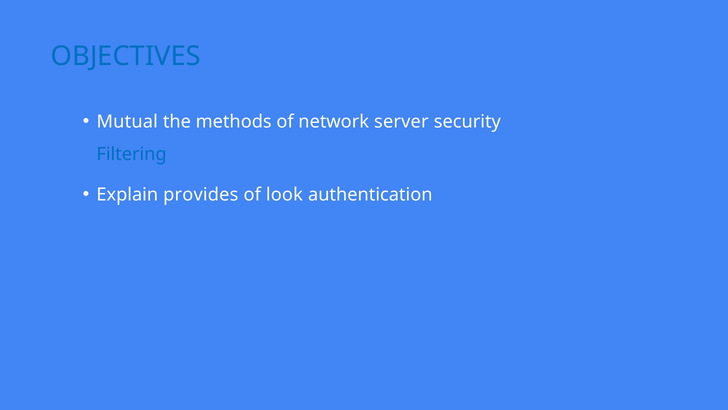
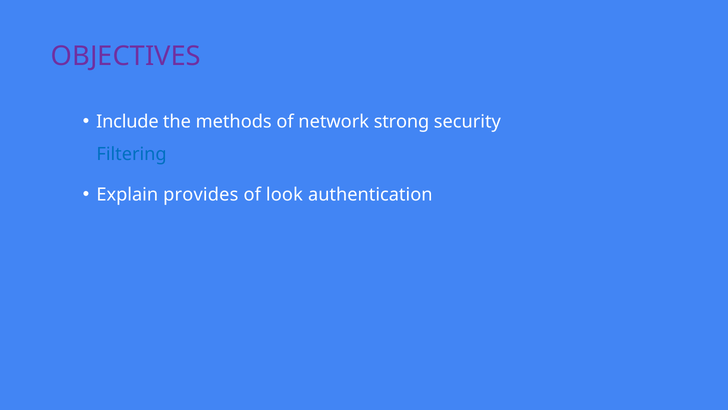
OBJECTIVES colour: blue -> purple (126, 56)
Mutual: Mutual -> Include (127, 121)
server: server -> strong (402, 121)
